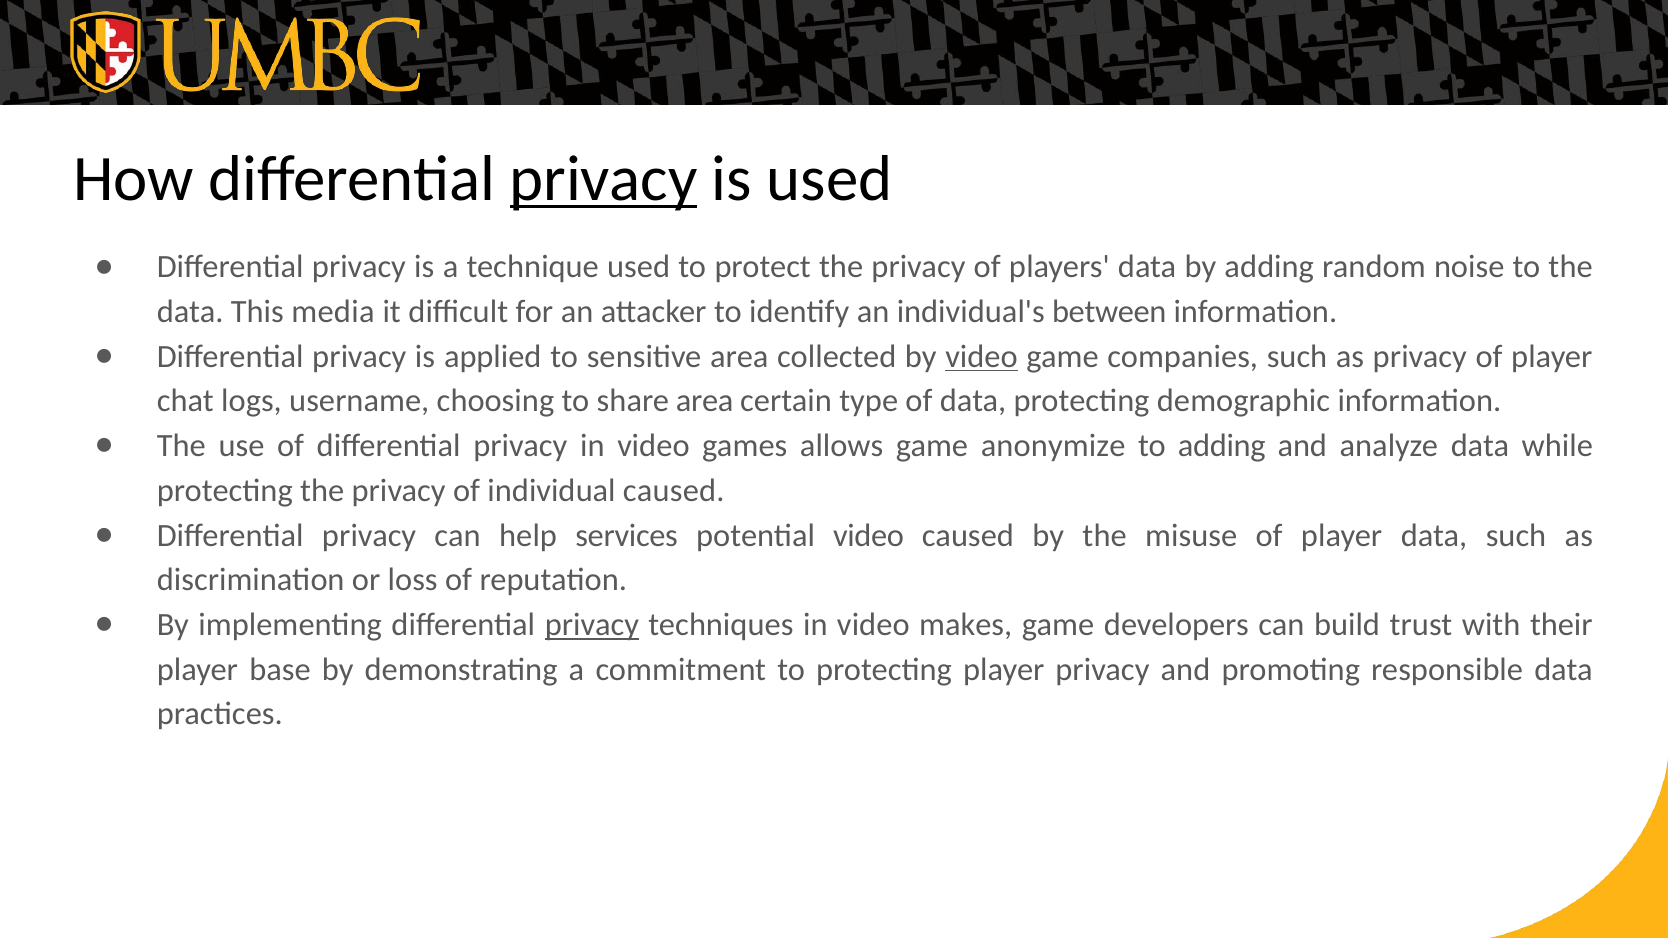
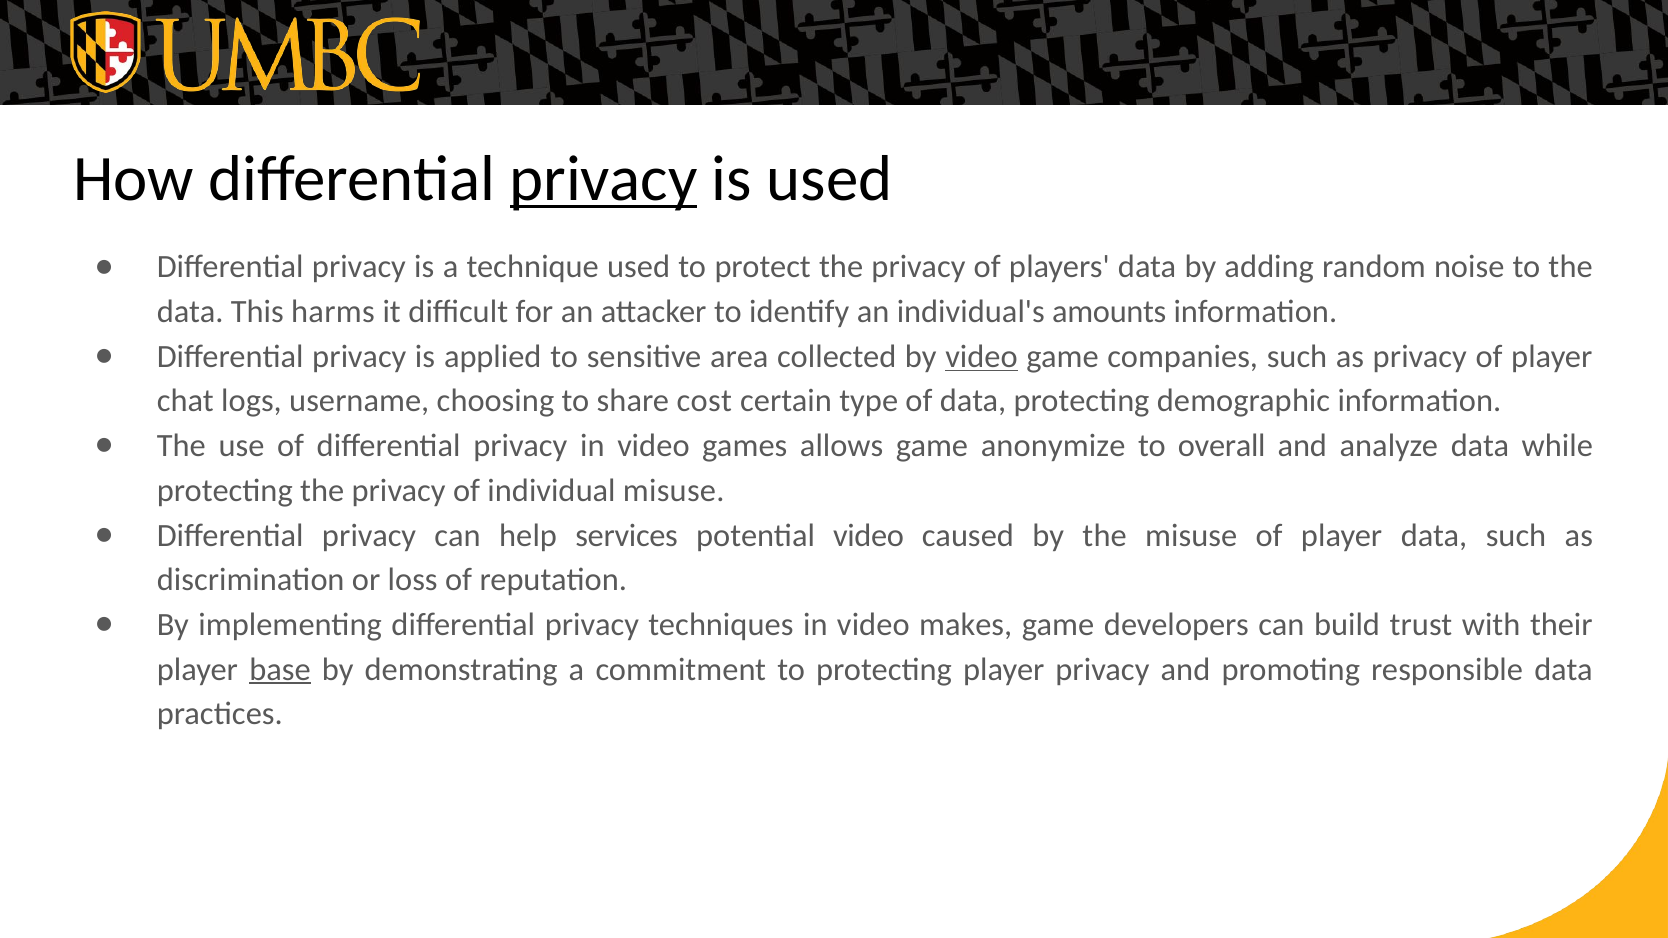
media: media -> harms (333, 312)
between: between -> amounts (1109, 312)
share area: area -> cost (704, 401)
to adding: adding -> overall (1222, 446)
individual caused: caused -> misuse (674, 491)
privacy underline: present -> none (592, 625)
base underline: none -> present (280, 670)
